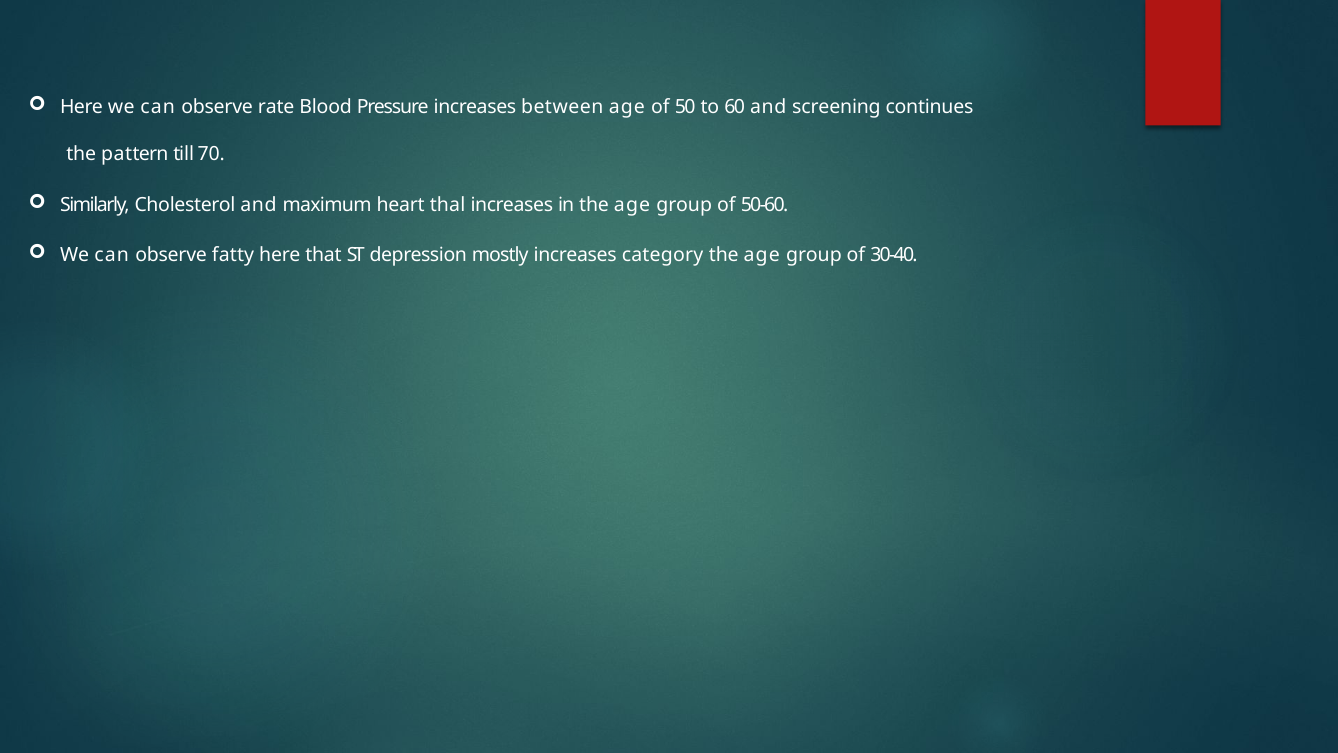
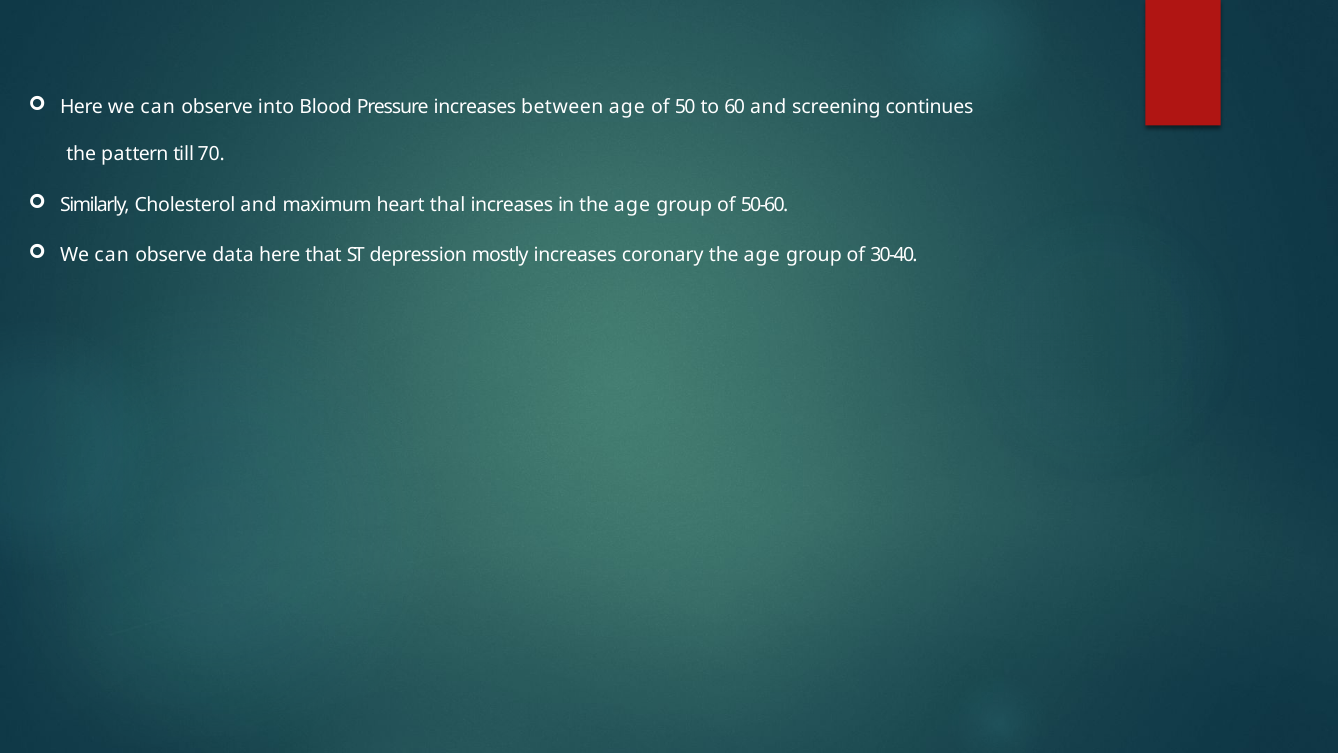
rate: rate -> into (276, 107)
fatty: fatty -> data (233, 255)
category: category -> coronary (663, 255)
